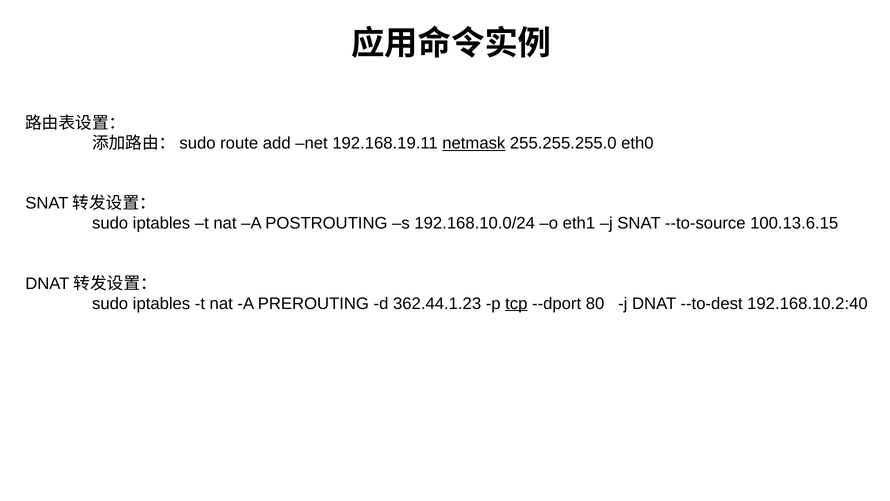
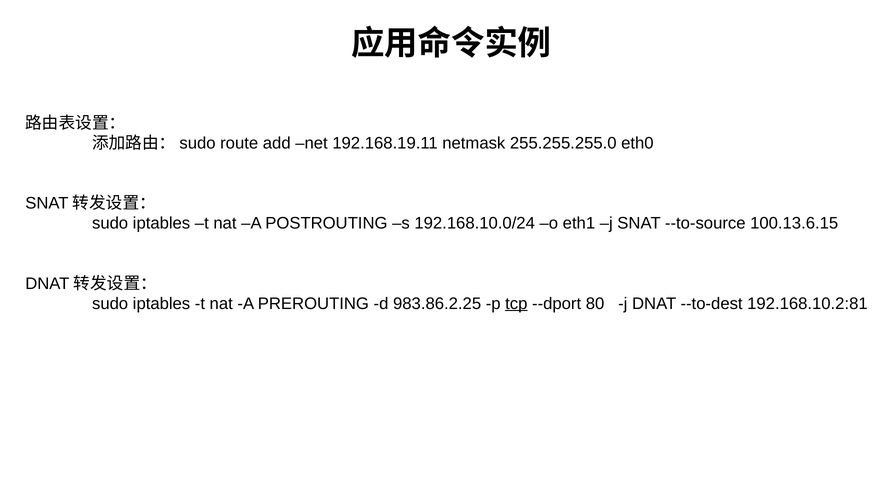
netmask underline: present -> none (474, 143)
362.44.1.23: 362.44.1.23 -> 983.86.2.25 (437, 303)
192.168.10.2:40: 192.168.10.2:40 -> 192.168.10.2:81 (807, 303)
